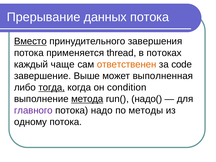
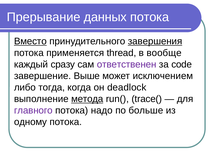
завершения underline: none -> present (155, 41)
потоках: потоках -> вообще (164, 53)
чаще: чаще -> сразу (63, 64)
ответственен colour: orange -> purple (127, 64)
выполненная: выполненная -> исключением (163, 76)
тогда underline: present -> none (52, 87)
condition: condition -> deadlock (127, 87)
надо(: надо( -> trace( (147, 99)
методы: методы -> больше (146, 110)
